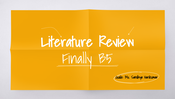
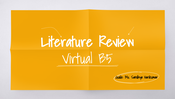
Finally: Finally -> Virtual (77, 59)
